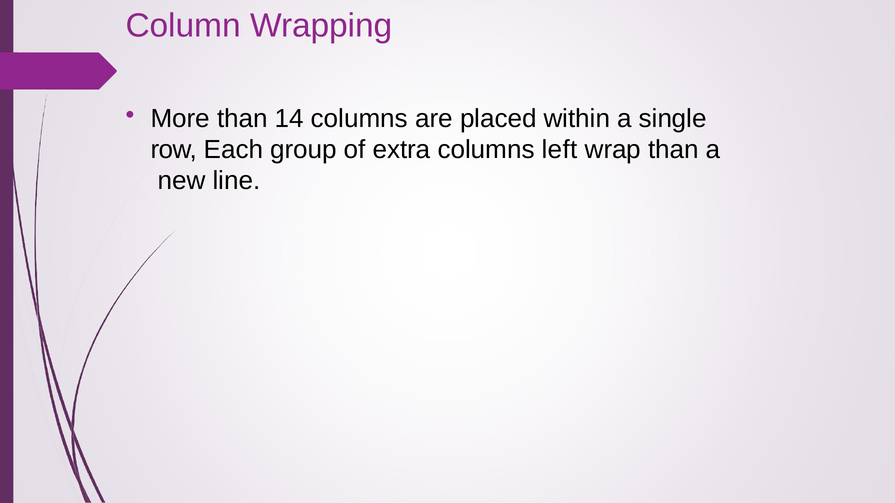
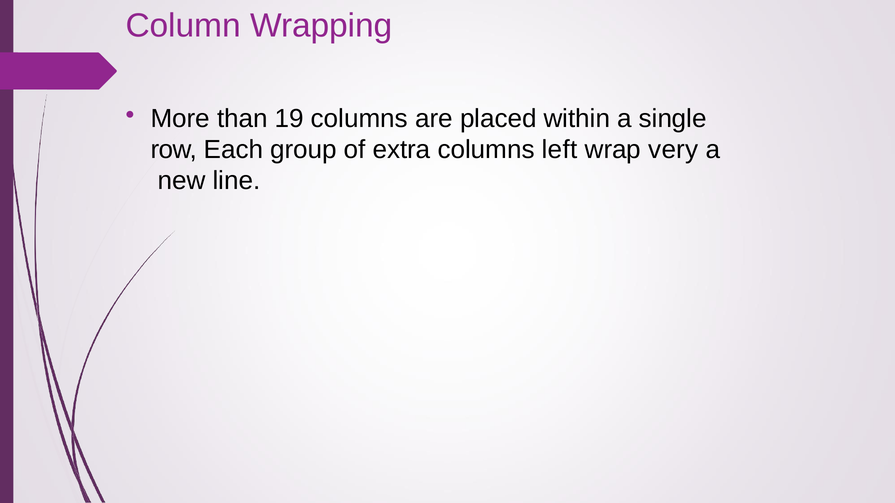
14: 14 -> 19 (289, 119)
wrap than: than -> very (673, 150)
